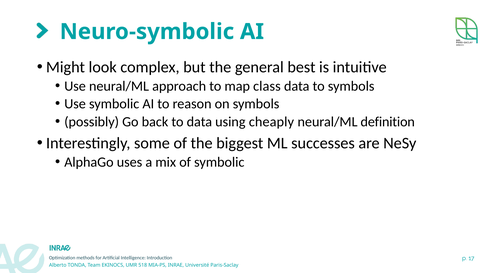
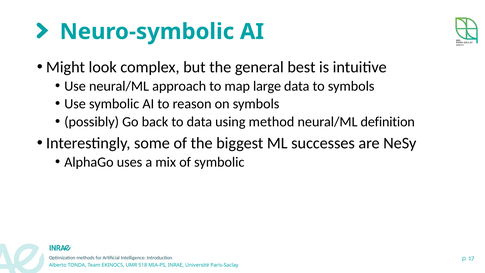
class: class -> large (267, 86)
cheaply: cheaply -> method (271, 122)
